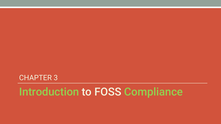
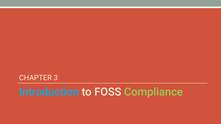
Introduction colour: light green -> light blue (49, 92)
